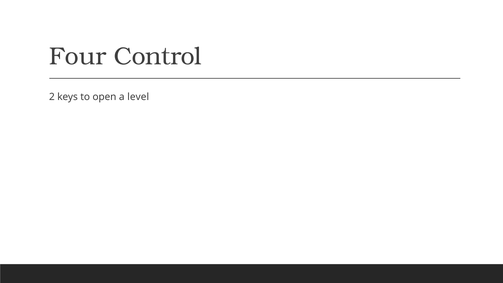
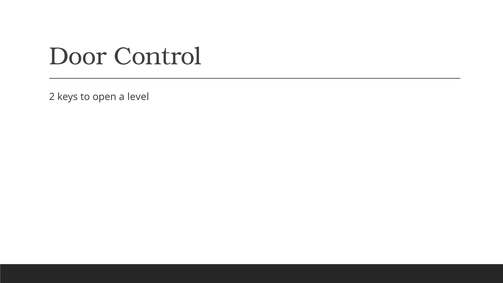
Four: Four -> Door (78, 56)
